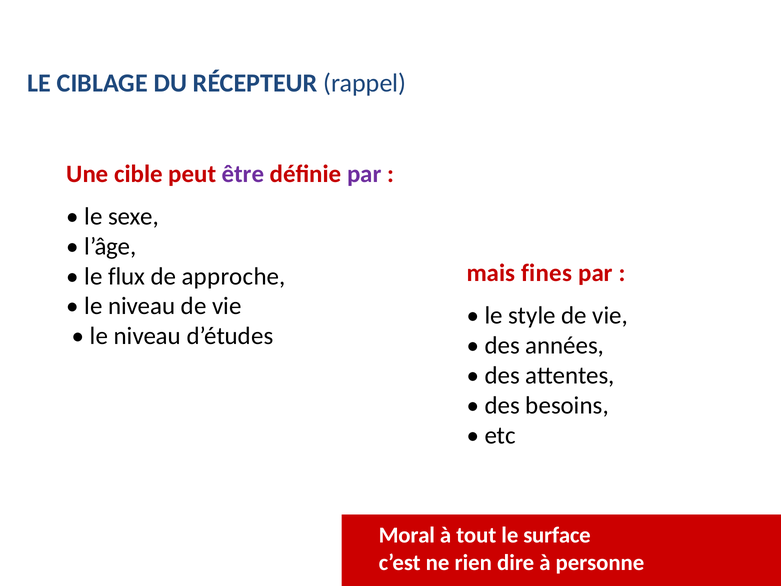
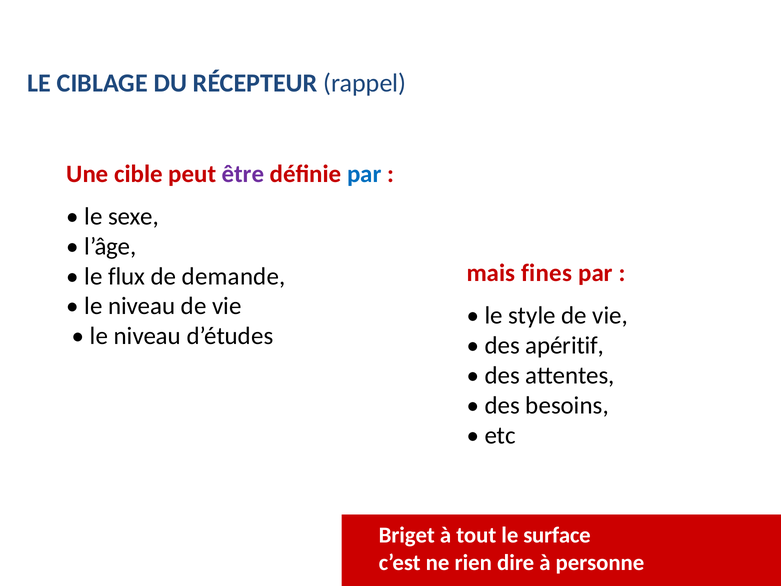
par colour: purple -> blue (364, 174)
approche: approche -> demande (234, 276)
années: années -> apéritif (565, 345)
Moral: Moral -> Briget (407, 535)
